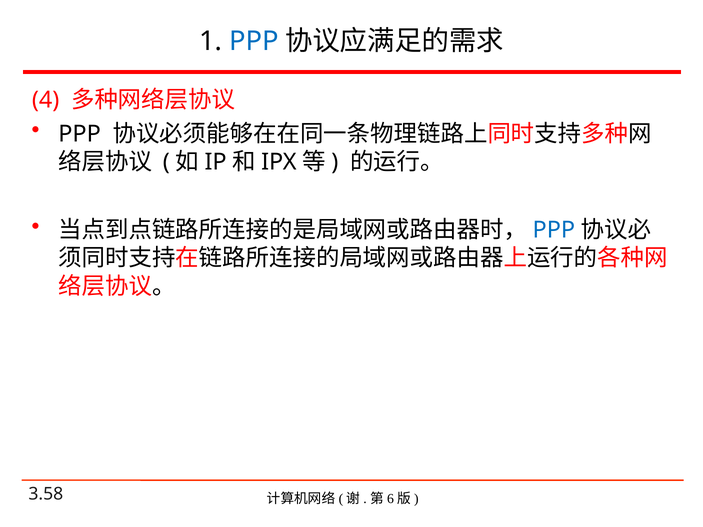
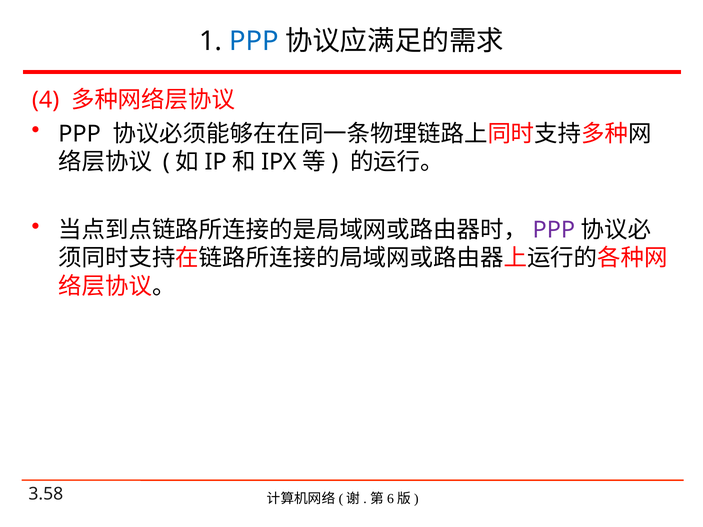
PPP colour: blue -> purple (554, 230)
